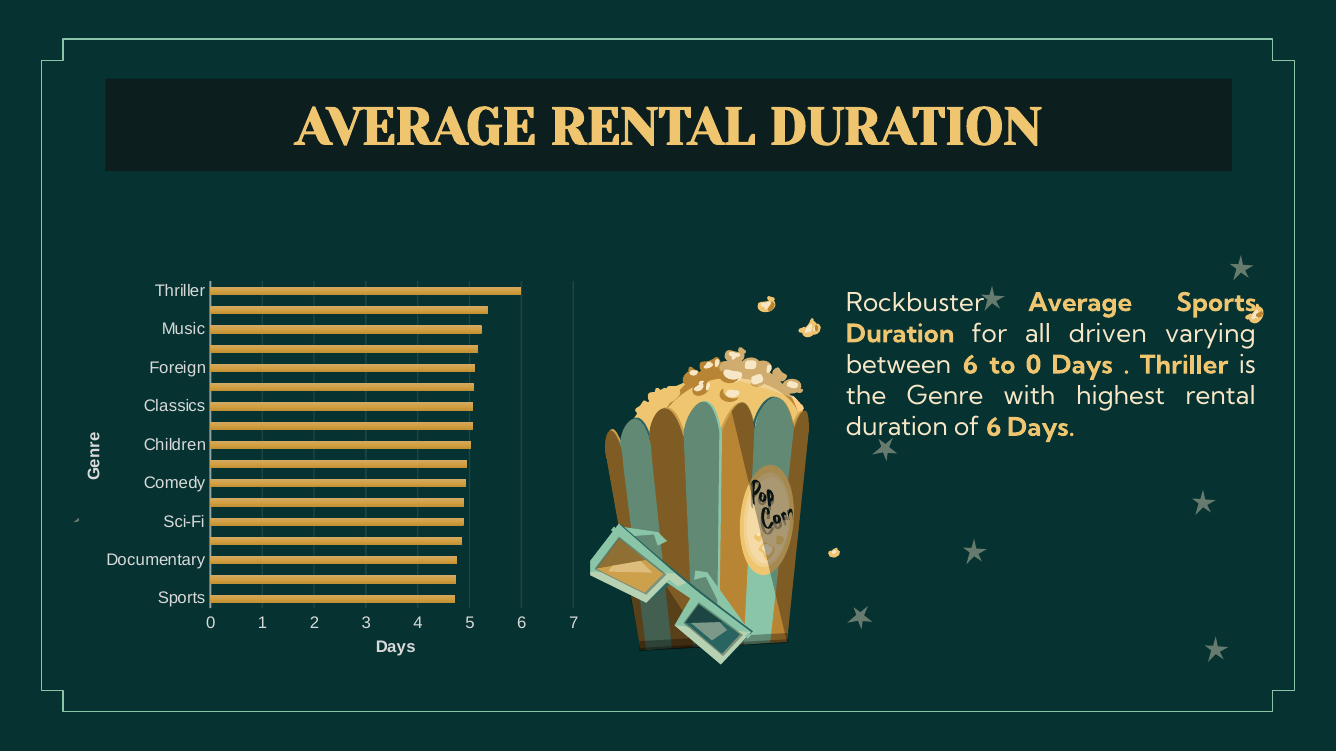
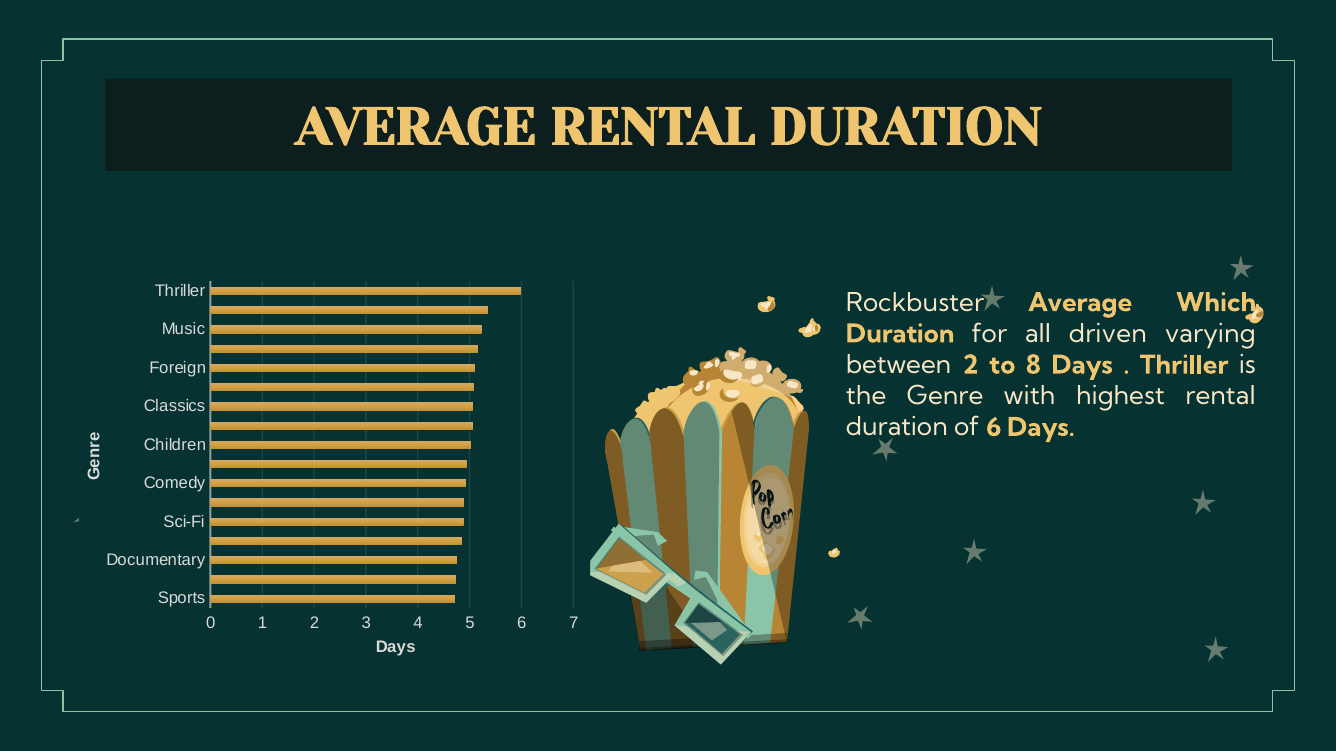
Average Sports: Sports -> Which (1216, 303)
between 6: 6 -> 2 (970, 365)
to 0: 0 -> 8 (1033, 365)
